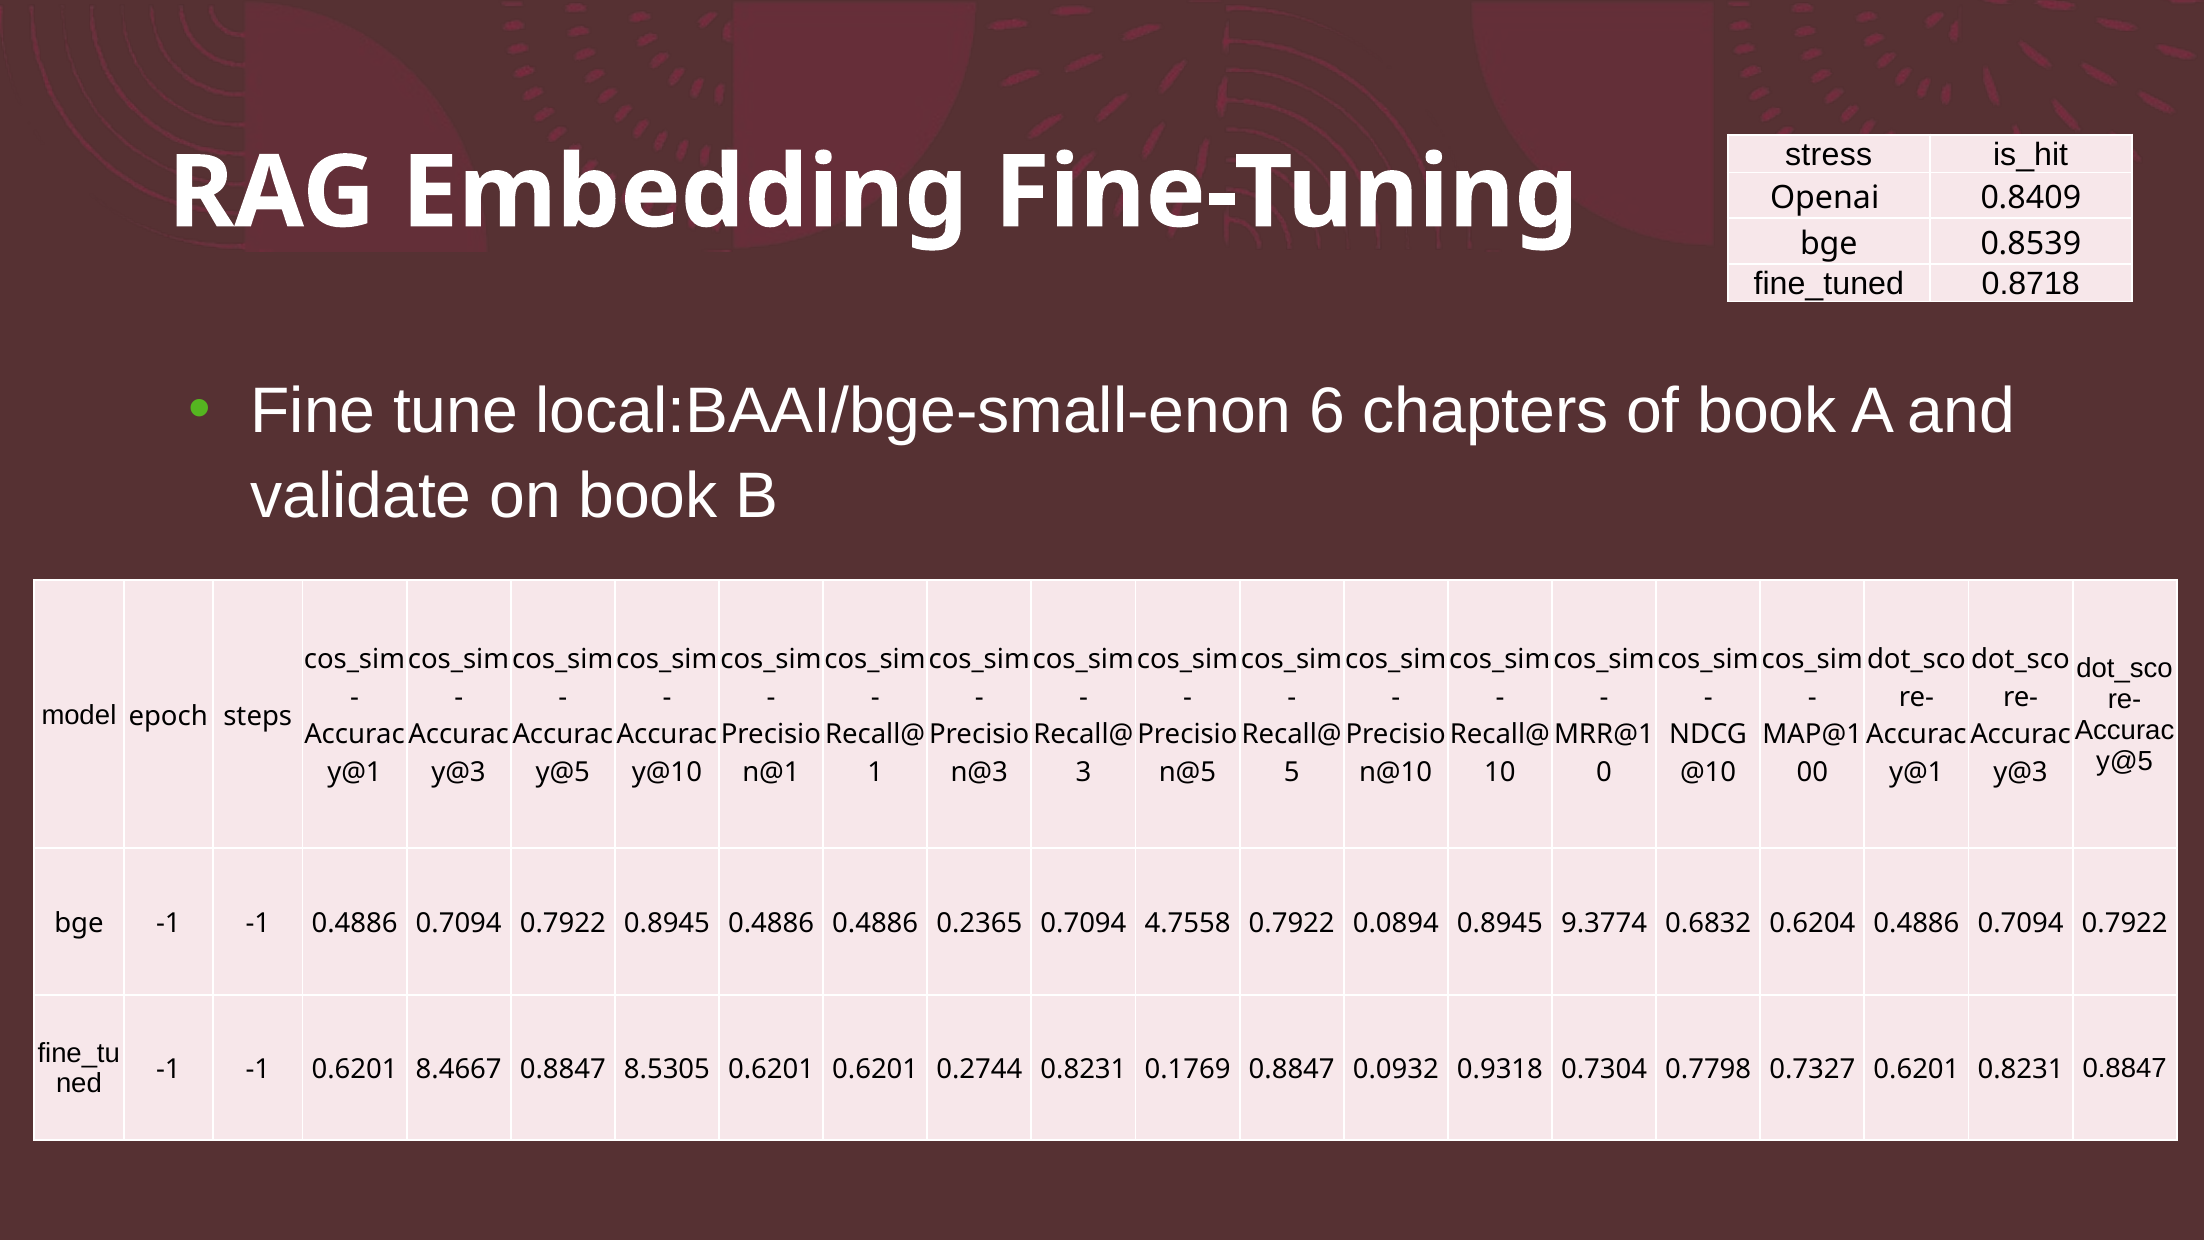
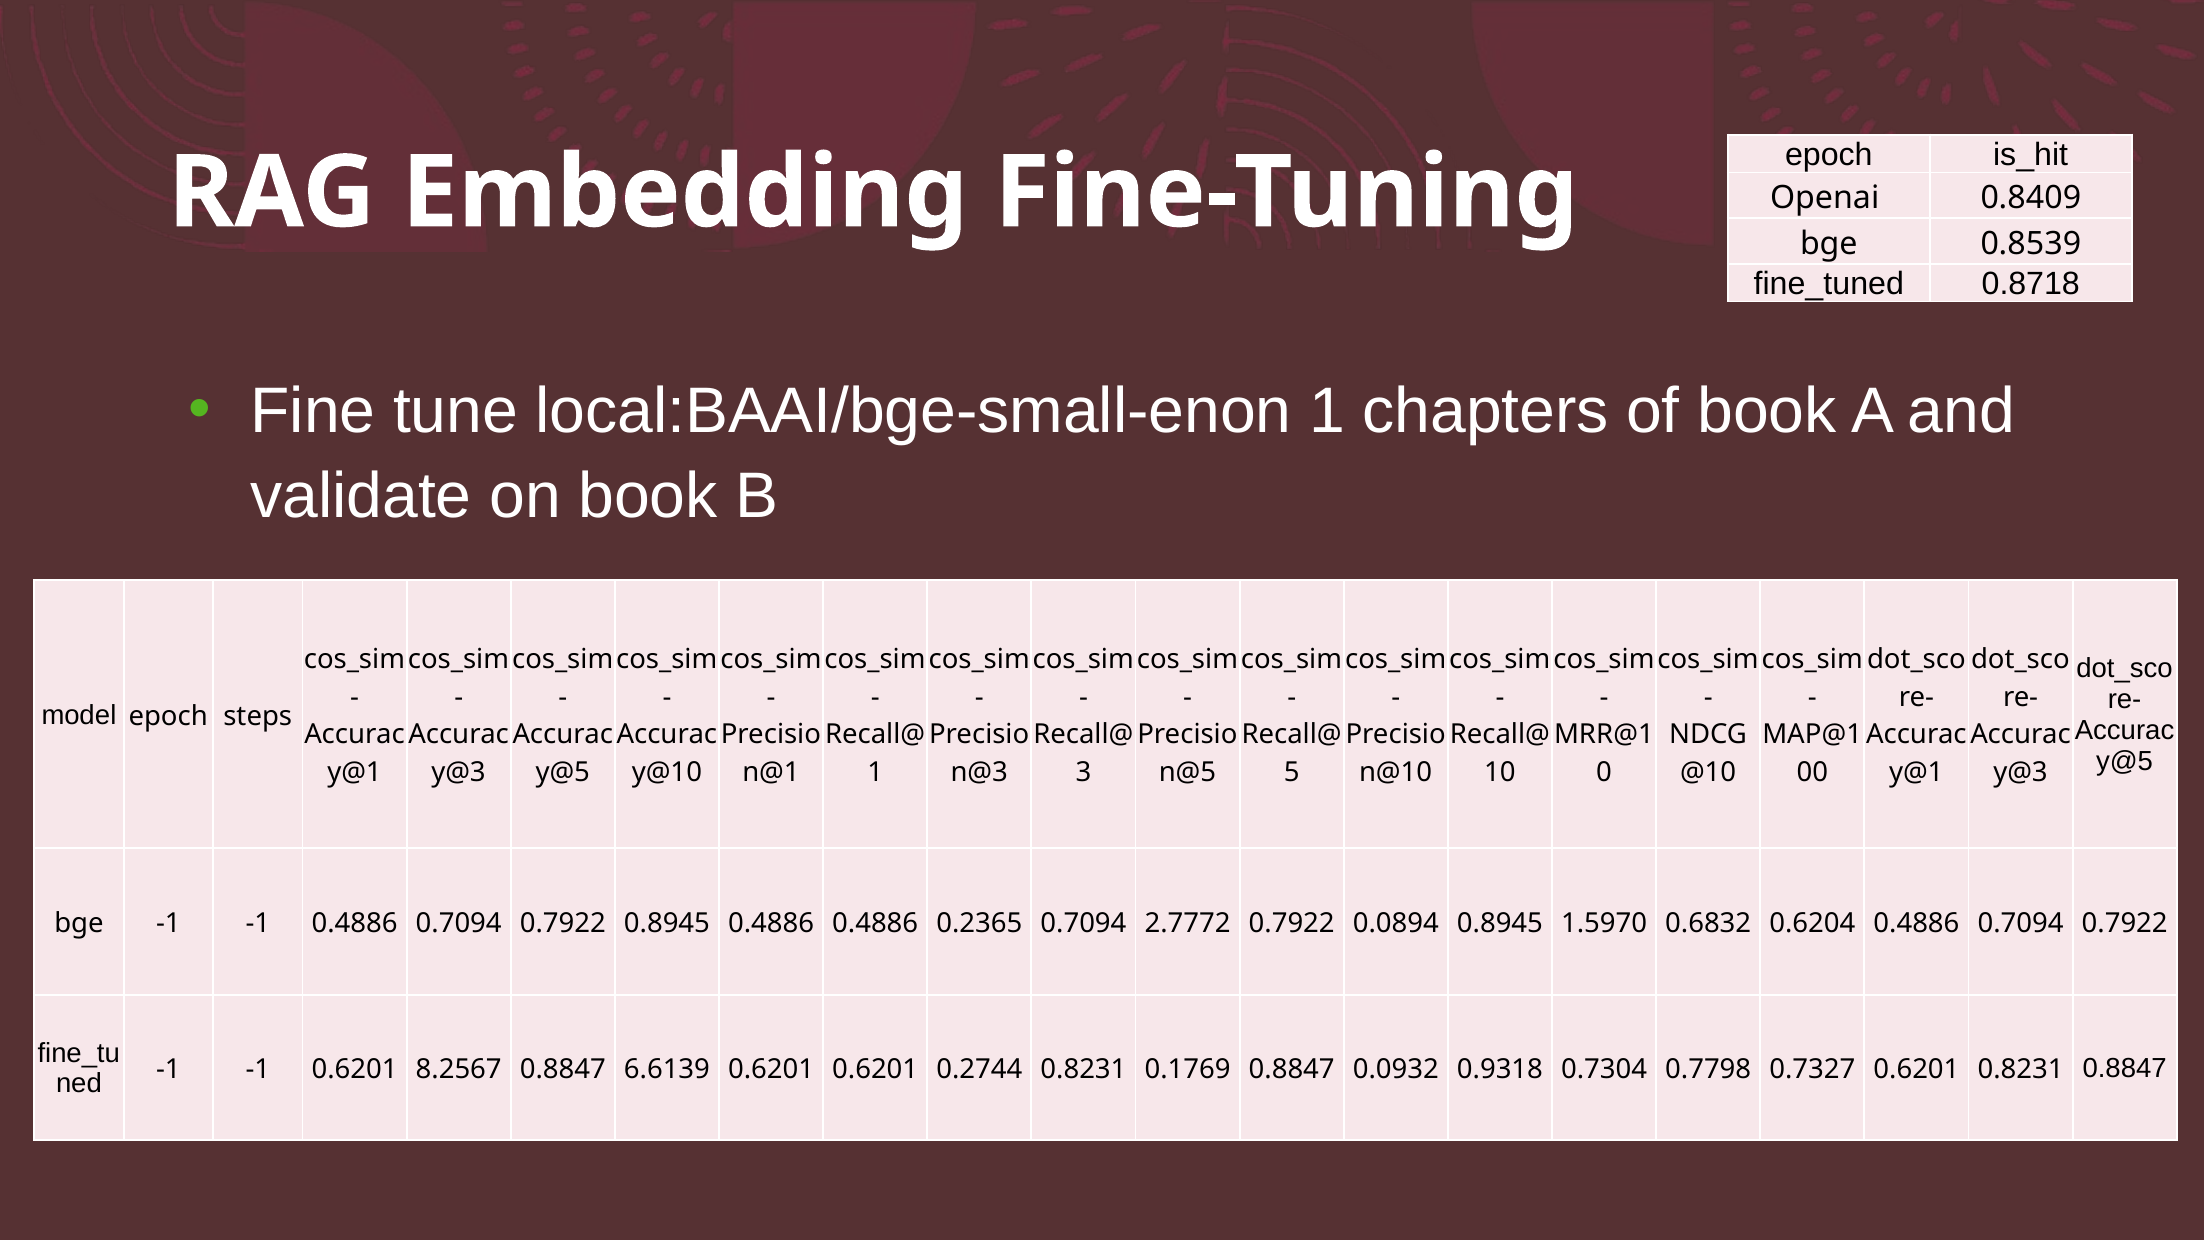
stress: stress -> epoch (1829, 155)
local:BAAI/bge-small-enon 6: 6 -> 1 (1327, 411)
4.7558: 4.7558 -> 2.7772 (1188, 923)
9.3774: 9.3774 -> 1.5970 (1604, 923)
8.4667: 8.4667 -> 8.2567 (459, 1069)
8.5305: 8.5305 -> 6.6139 (667, 1069)
